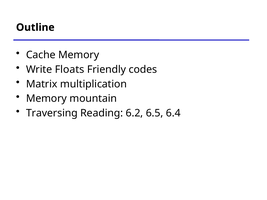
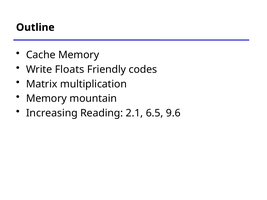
Traversing: Traversing -> Increasing (52, 113)
6.2: 6.2 -> 2.1 (134, 113)
6.4: 6.4 -> 9.6 (173, 113)
